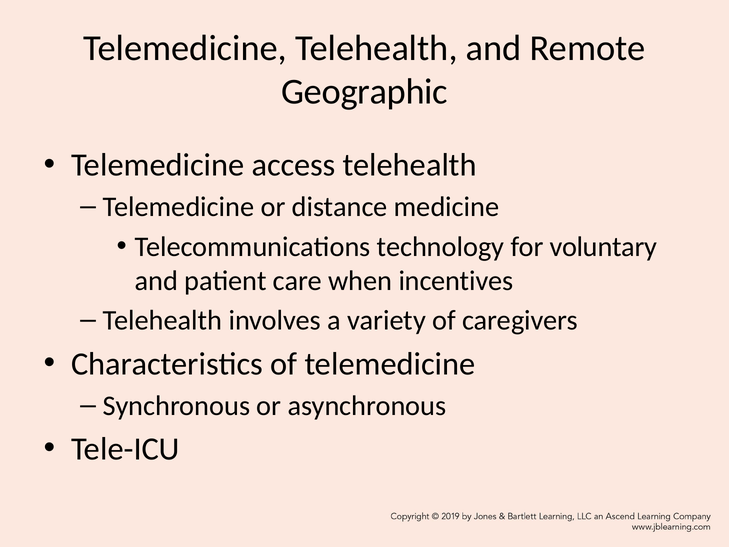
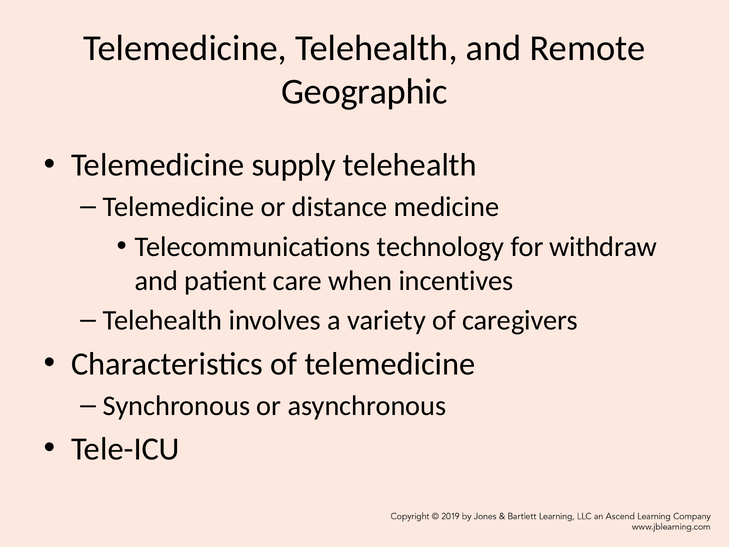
access: access -> supply (294, 165)
voluntary: voluntary -> withdraw (603, 247)
